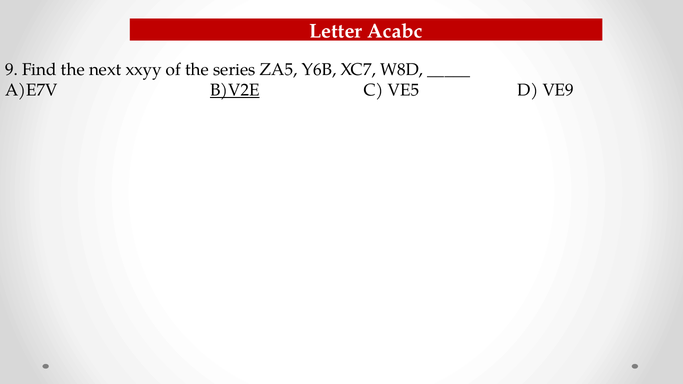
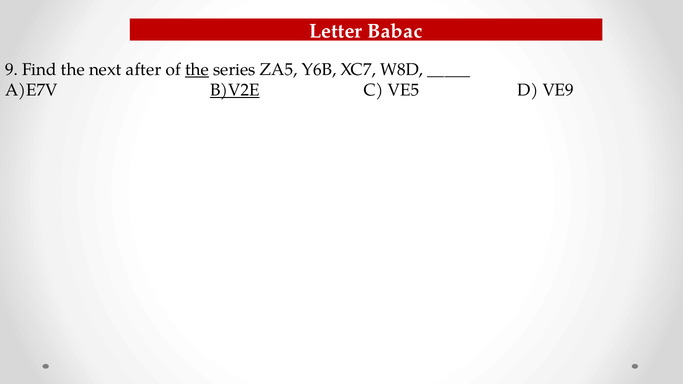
Acabc: Acabc -> Babac (395, 31)
xxyy: xxyy -> after (144, 70)
the underline: none -> present (197, 70)
